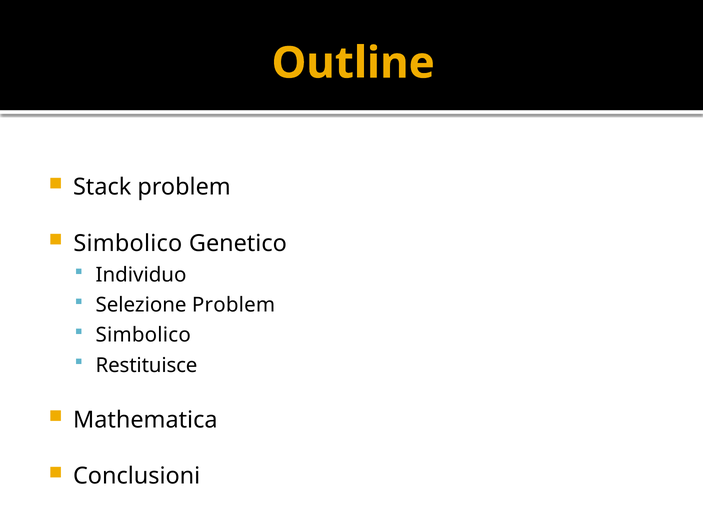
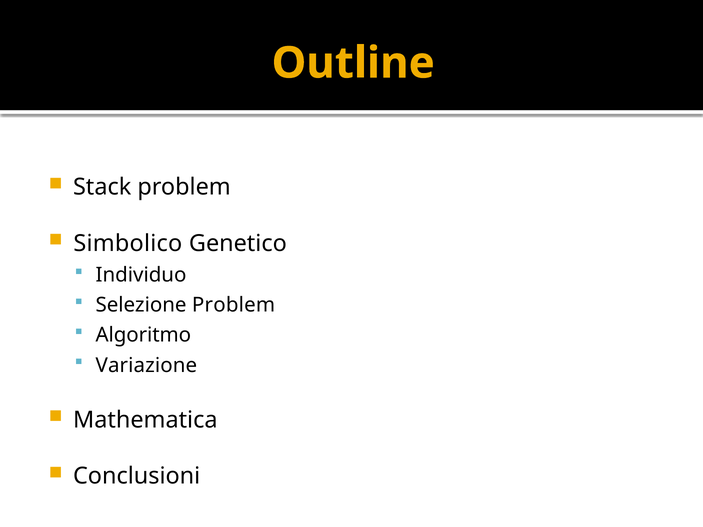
Simbolico: Simbolico -> Algoritmo (143, 335)
Restituisce: Restituisce -> Variazione (146, 365)
